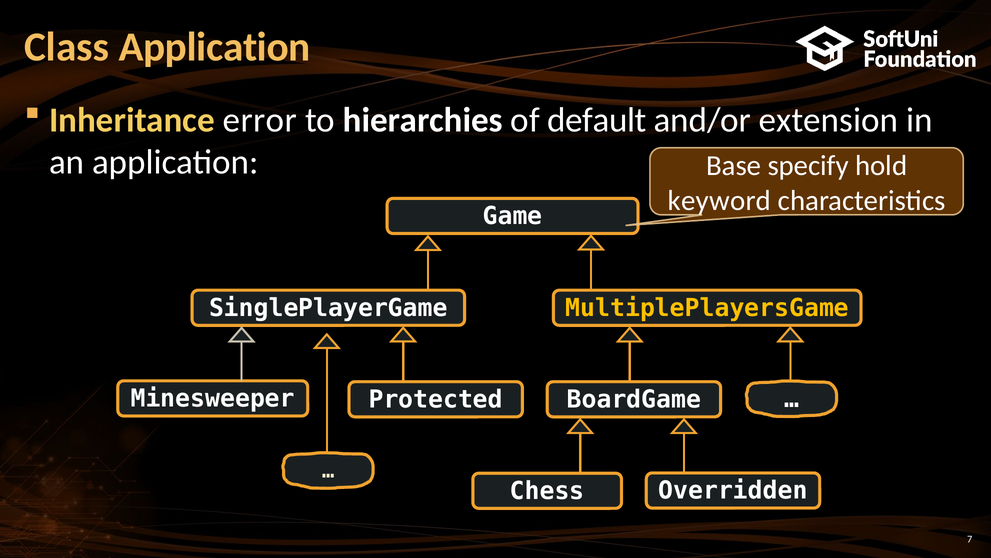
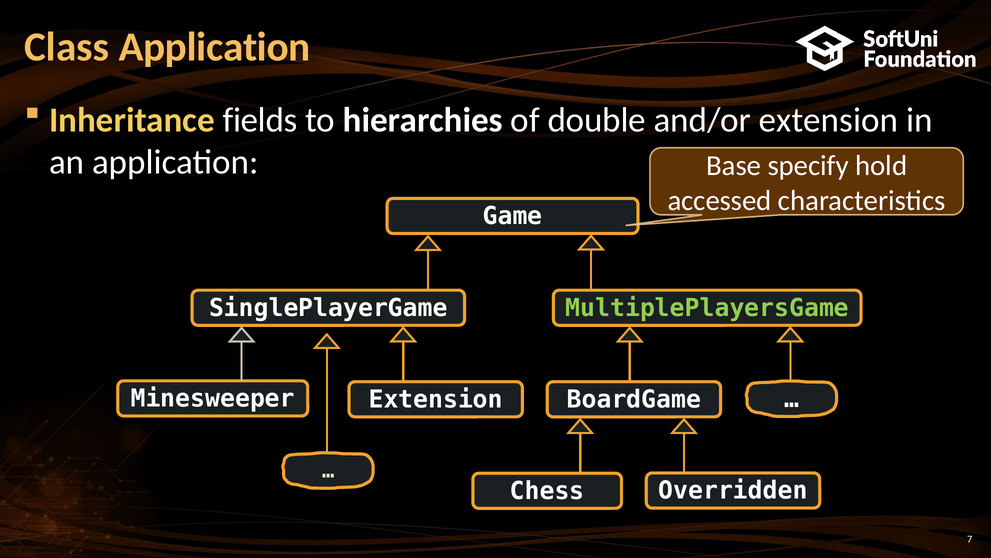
error: error -> fields (260, 120)
default: default -> double (597, 120)
keyword: keyword -> accessed (720, 200)
MultiplePlayersGame colour: yellow -> light green (707, 308)
Minesweeper Protected: Protected -> Extension (436, 399)
